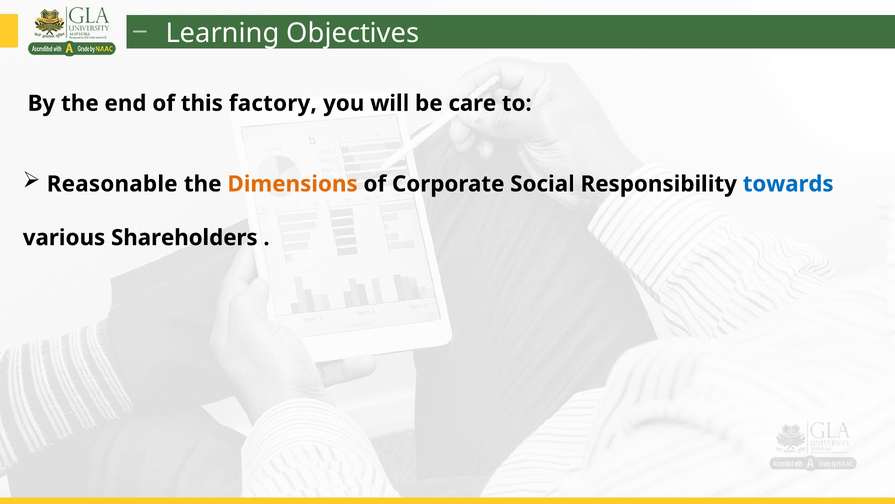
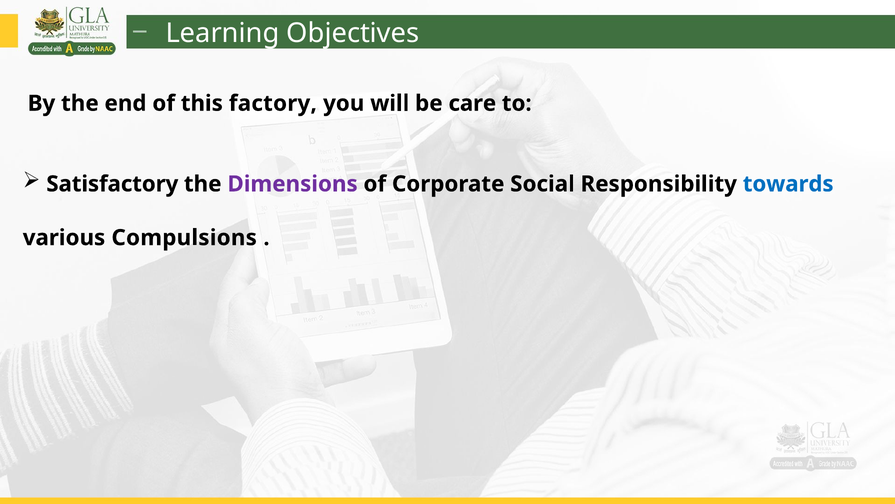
Reasonable: Reasonable -> Satisfactory (112, 184)
Dimensions colour: orange -> purple (293, 184)
Shareholders: Shareholders -> Compulsions (184, 238)
